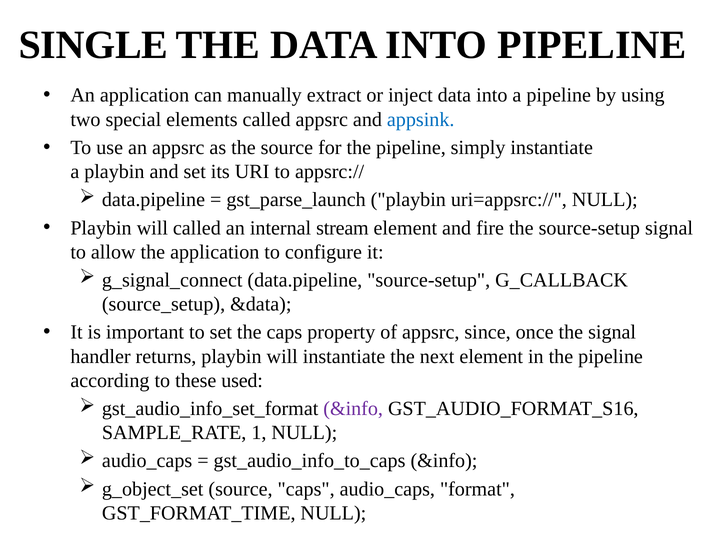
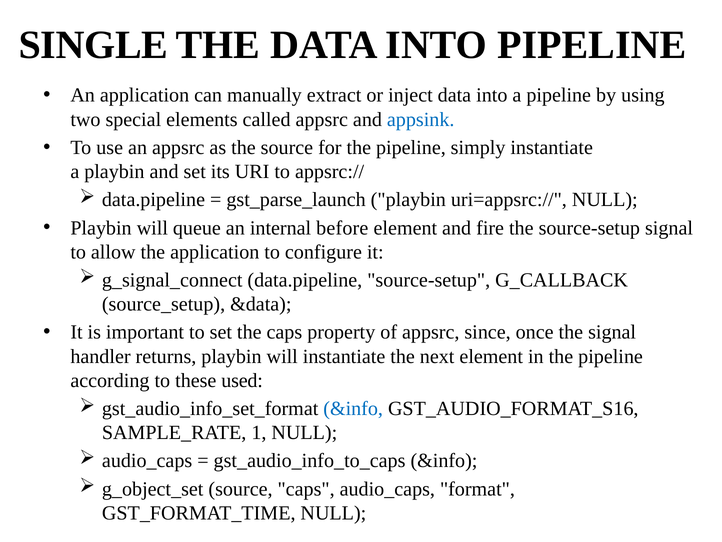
will called: called -> queue (197, 228)
stream: stream -> before (342, 228)
&info colour: purple -> blue (353, 408)
